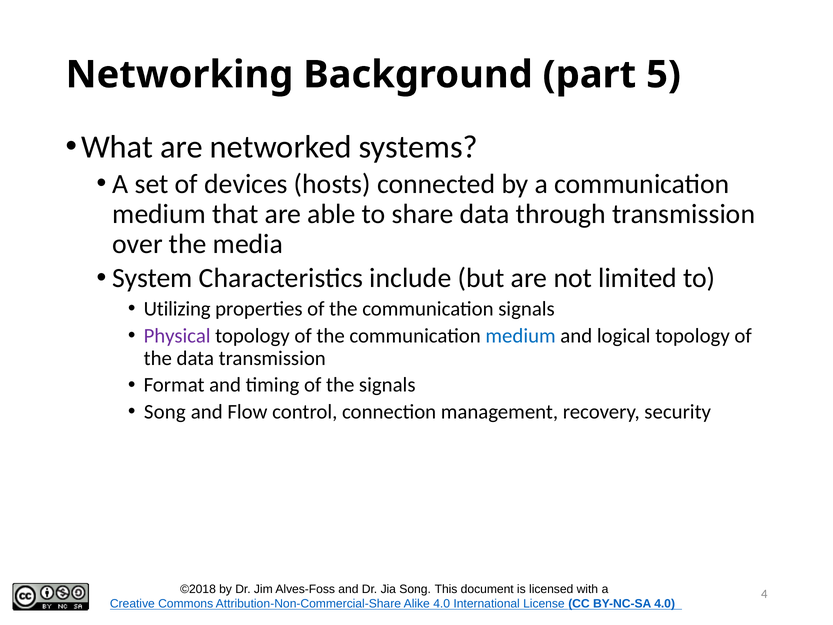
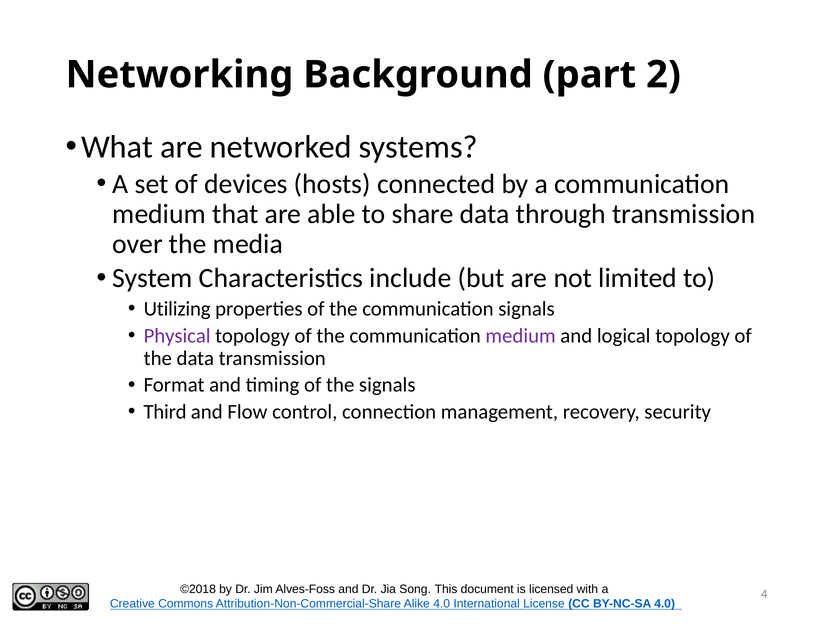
5: 5 -> 2 (663, 75)
medium colour: blue -> purple (521, 336)
Song: Song -> Third (165, 412)
